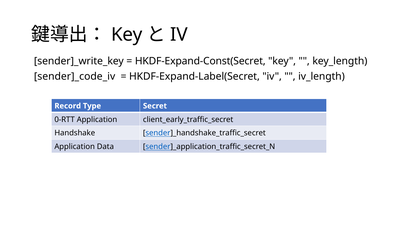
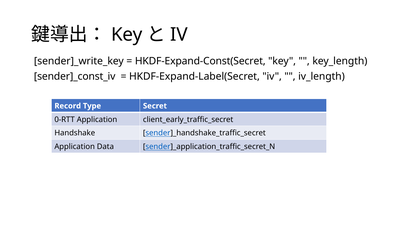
sender]_code_iv: sender]_code_iv -> sender]_const_iv (75, 76)
